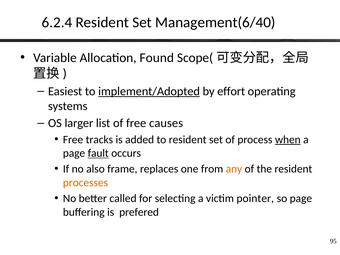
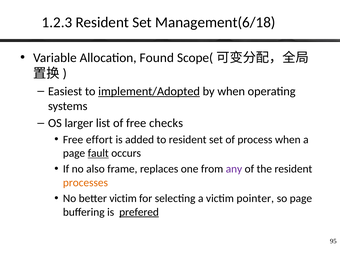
6.2.4: 6.2.4 -> 1.2.3 (57, 22)
Management(6/40: Management(6/40 -> Management(6/18 (215, 22)
by effort: effort -> when (231, 91)
causes: causes -> checks (166, 123)
tracks: tracks -> effort (99, 140)
when underline: present -> none (288, 140)
any colour: orange -> purple (234, 169)
better called: called -> victim (123, 198)
prefered underline: none -> present (139, 212)
